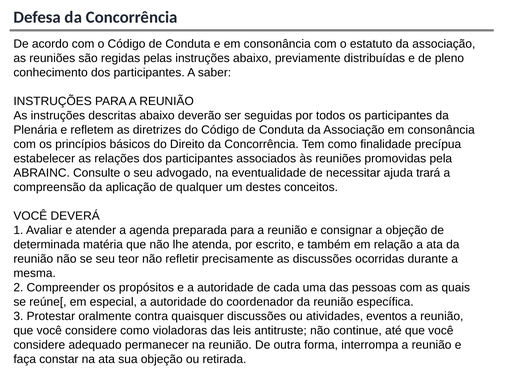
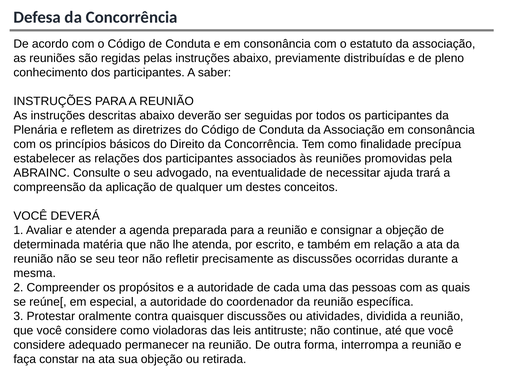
eventos: eventos -> dividida (387, 316)
